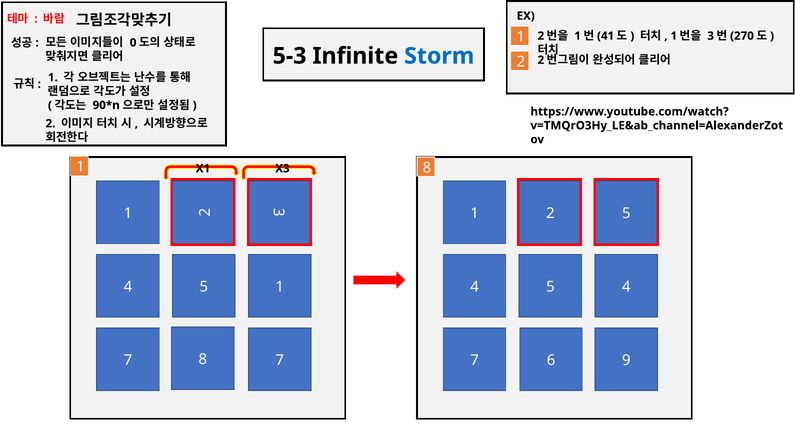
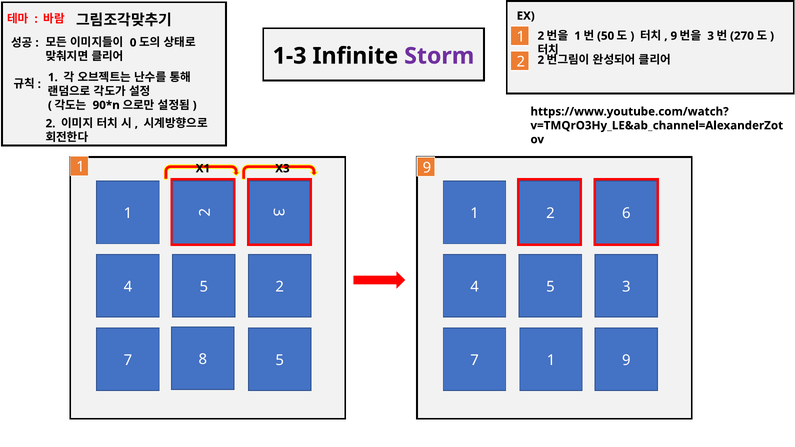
41: 41 -> 50 (606, 36)
1: 1 -> 9 (674, 36)
5-3: 5-3 -> 1-3 (290, 56)
Storm colour: blue -> purple (439, 56)
1 8: 8 -> 9 (427, 168)
2 5: 5 -> 6 (626, 214)
5 1: 1 -> 2 (280, 287)
4 5 4: 4 -> 3 (626, 287)
7 7: 7 -> 5 (280, 360)
7 6: 6 -> 1 (551, 360)
